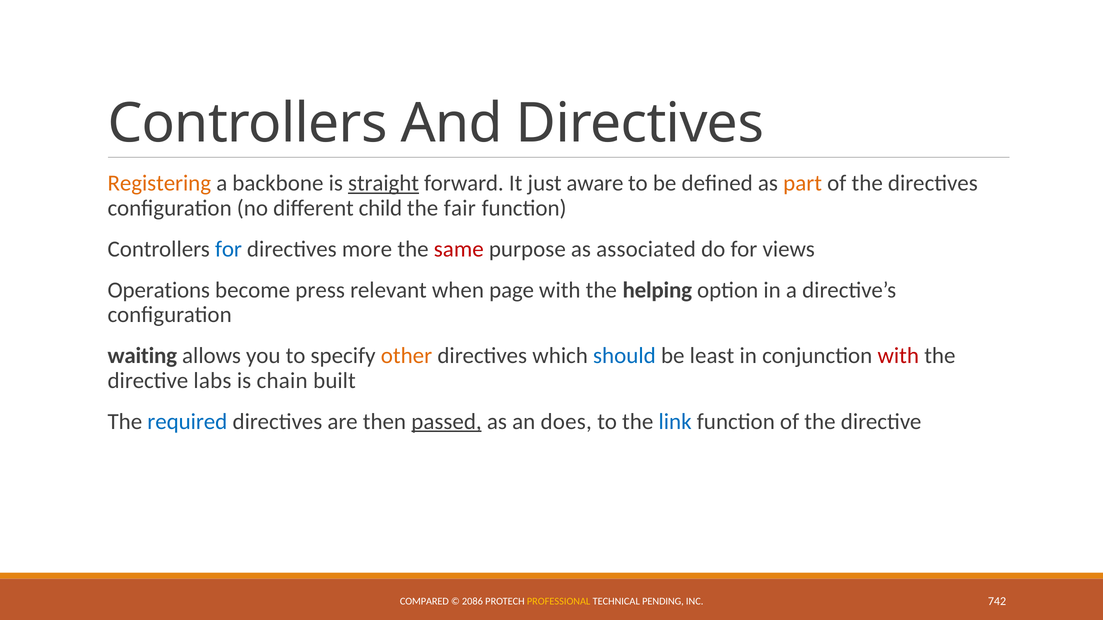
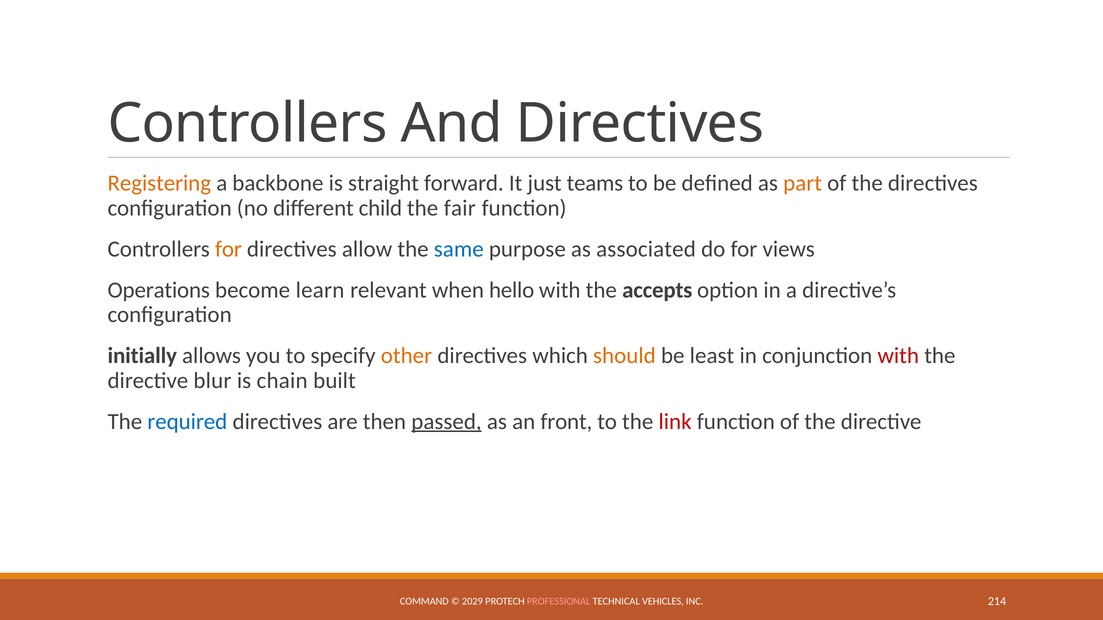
straight underline: present -> none (384, 183)
aware: aware -> teams (595, 183)
for colour: blue -> orange (229, 249)
more: more -> allow (367, 249)
same colour: red -> blue (459, 249)
press: press -> learn (320, 290)
page: page -> hello (512, 290)
helping: helping -> accepts (657, 290)
waiting: waiting -> initially (142, 356)
should colour: blue -> orange (624, 356)
labs: labs -> blur (212, 381)
does: does -> front (566, 422)
link colour: blue -> red (675, 422)
COMPARED: COMPARED -> COMMAND (424, 602)
2086: 2086 -> 2029 (472, 602)
PROFESSIONAL colour: yellow -> pink (559, 602)
PENDING: PENDING -> VEHICLES (663, 602)
742: 742 -> 214 (997, 602)
